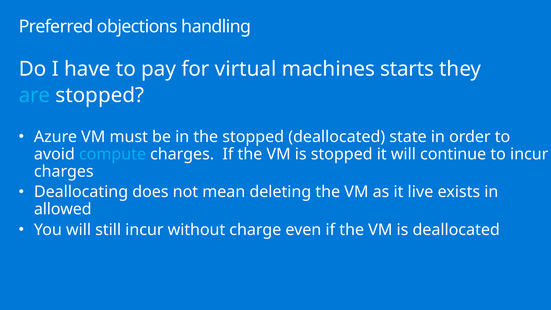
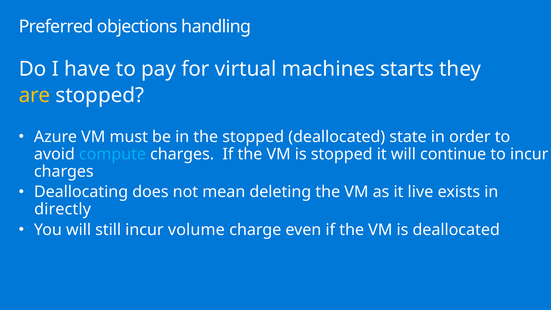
are colour: light blue -> yellow (35, 95)
allowed: allowed -> directly (63, 209)
without: without -> volume (196, 230)
